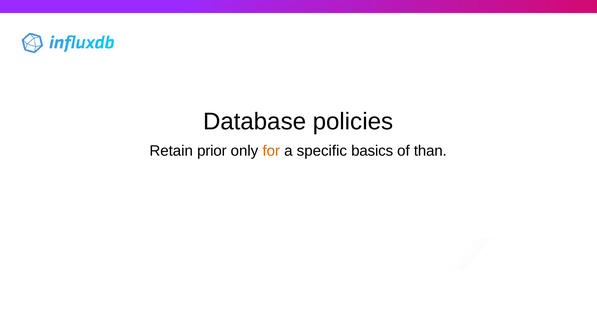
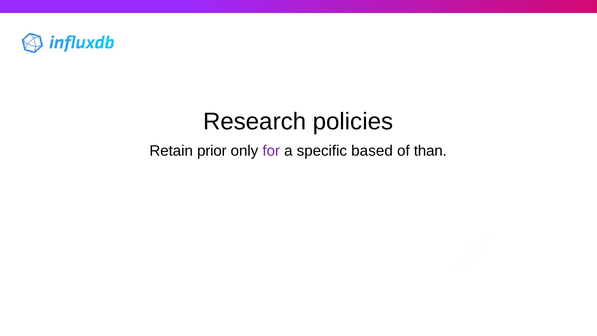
Database: Database -> Research (255, 122)
for colour: orange -> purple (271, 151)
basics: basics -> based (372, 151)
